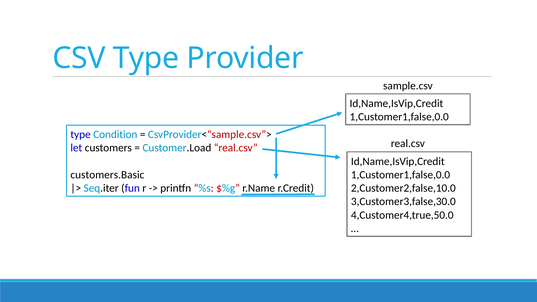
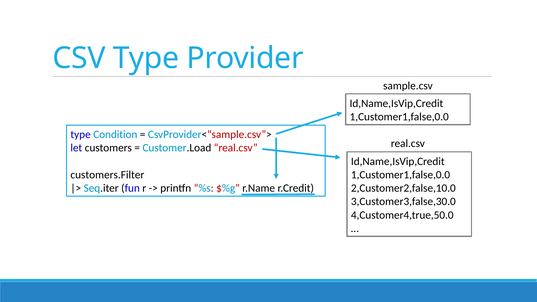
customers.Basic: customers.Basic -> customers.Filter (107, 175)
